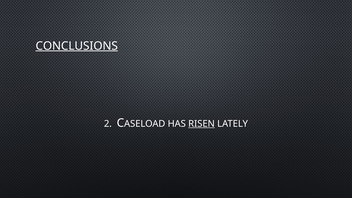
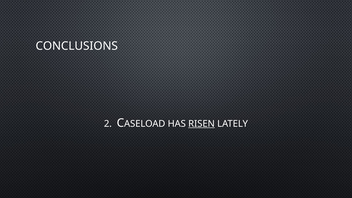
CONCLUSIONS underline: present -> none (77, 46)
